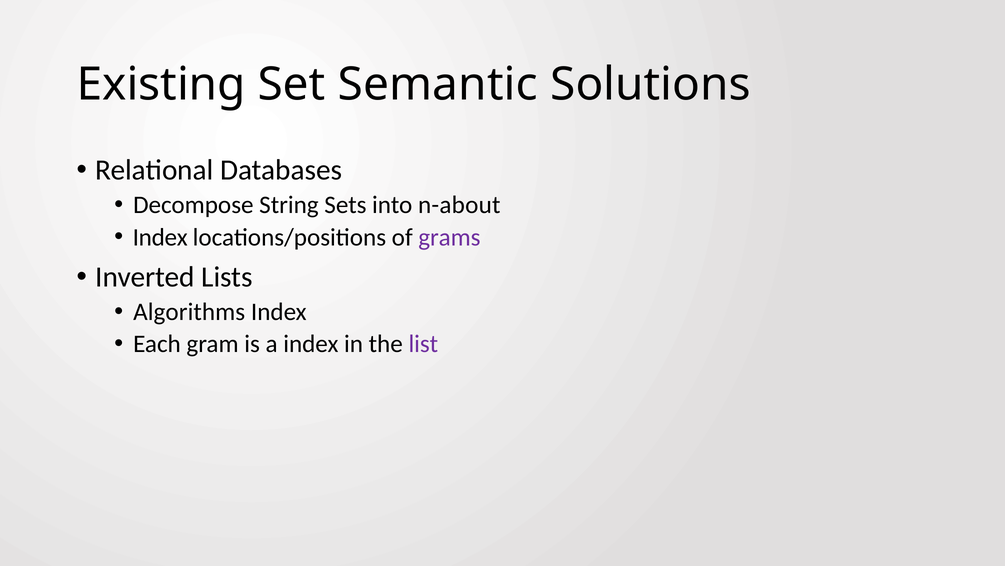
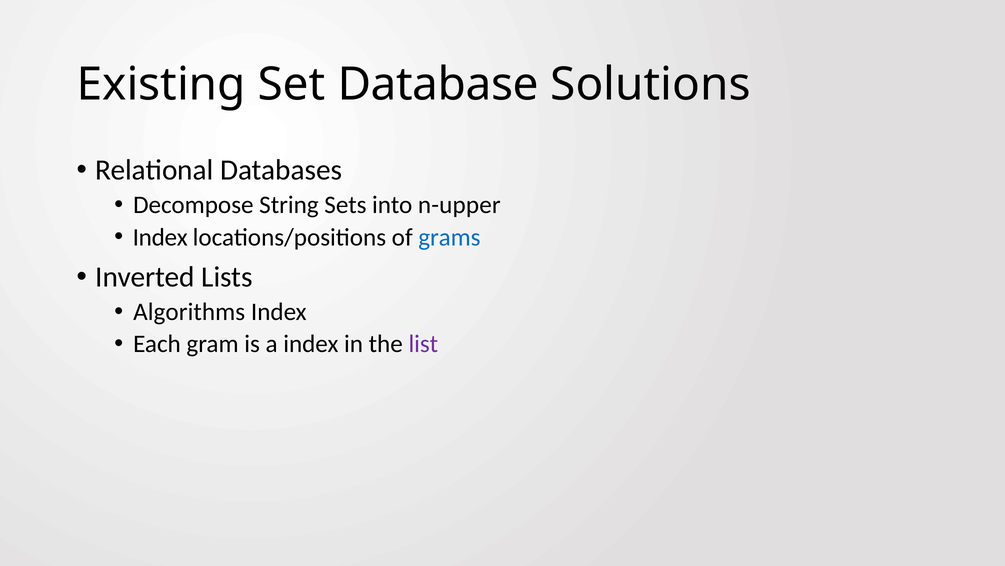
Semantic: Semantic -> Database (438, 84)
n-about: n-about -> n-upper (459, 205)
grams colour: purple -> blue (449, 237)
